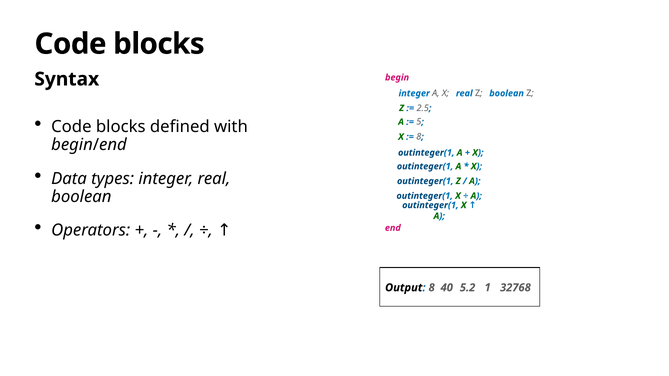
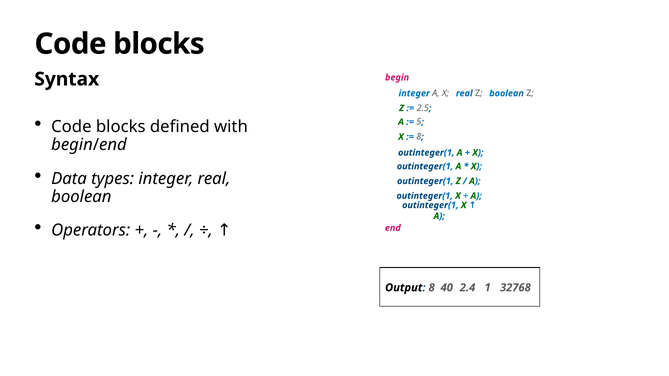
5.2: 5.2 -> 2.4 (468, 288)
